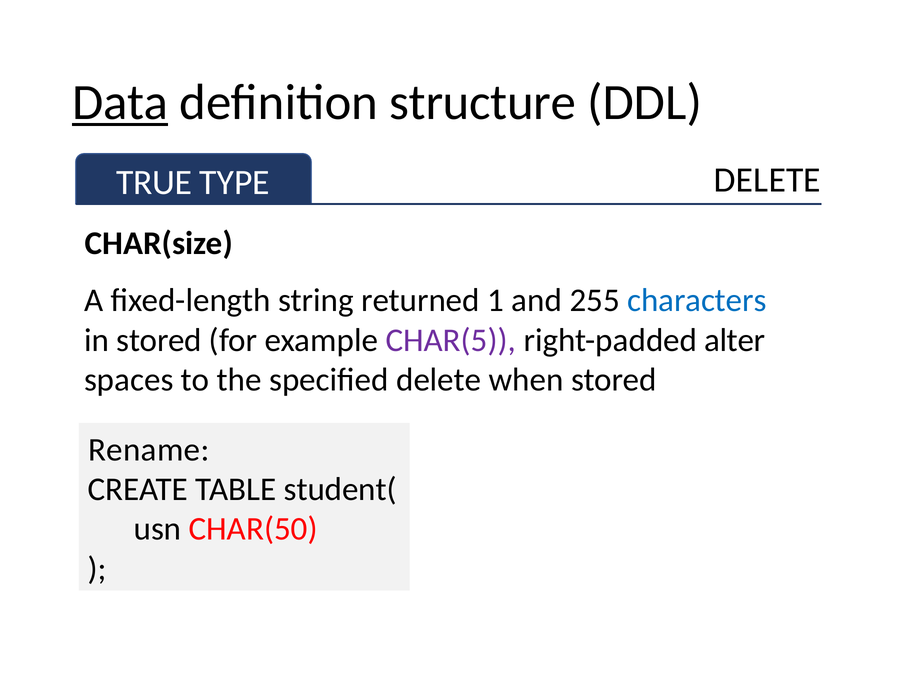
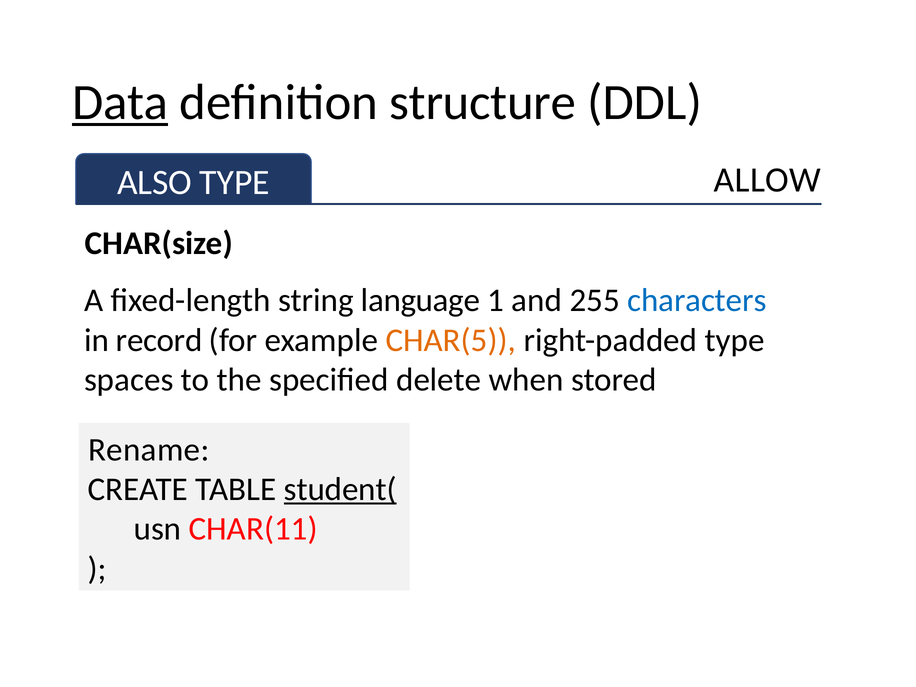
TRUE: TRUE -> ALSO (154, 182)
TYPE DELETE: DELETE -> ALLOW (767, 180)
returned: returned -> language (421, 300)
in stored: stored -> record (159, 340)
CHAR(5 colour: purple -> orange (451, 340)
right-padded alter: alter -> type (735, 340)
student( underline: none -> present (340, 489)
CHAR(50: CHAR(50 -> CHAR(11 (253, 529)
